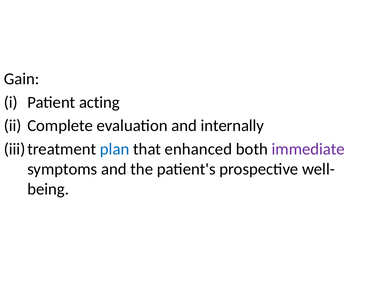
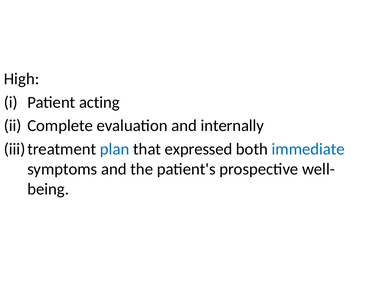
Gain: Gain -> High (22, 79)
enhanced: enhanced -> expressed (199, 149)
immediate colour: purple -> blue (308, 149)
